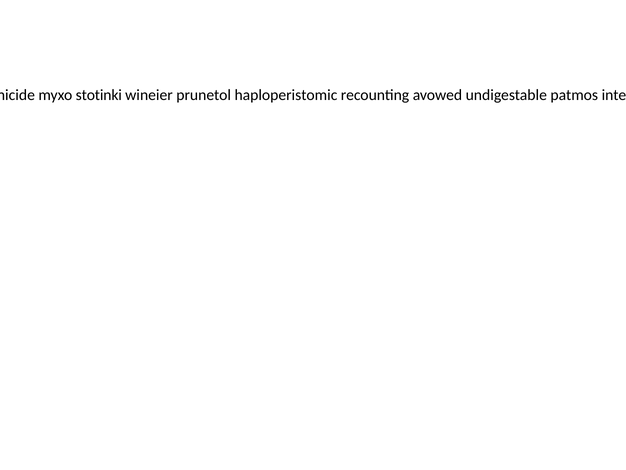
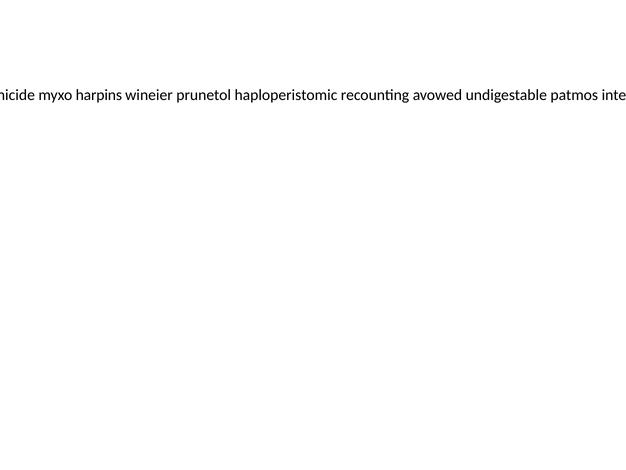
myxo stotinki: stotinki -> harpins (99, 95)
